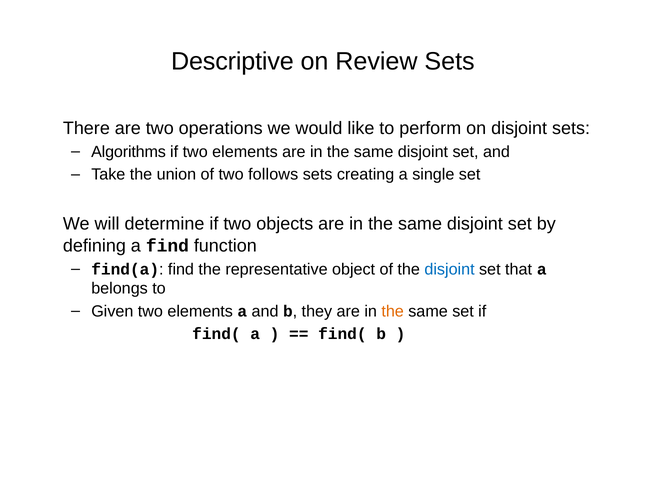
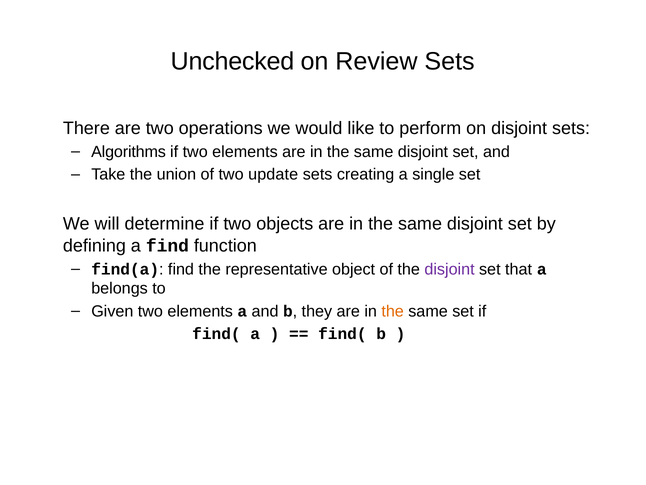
Descriptive: Descriptive -> Unchecked (232, 62)
follows: follows -> update (273, 174)
disjoint colour: blue -> purple (450, 269)
